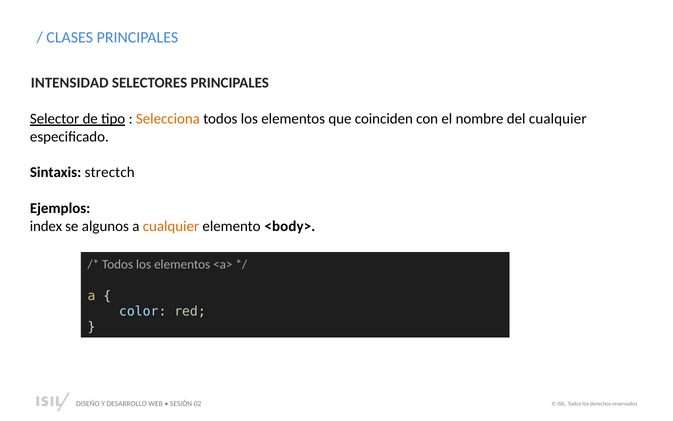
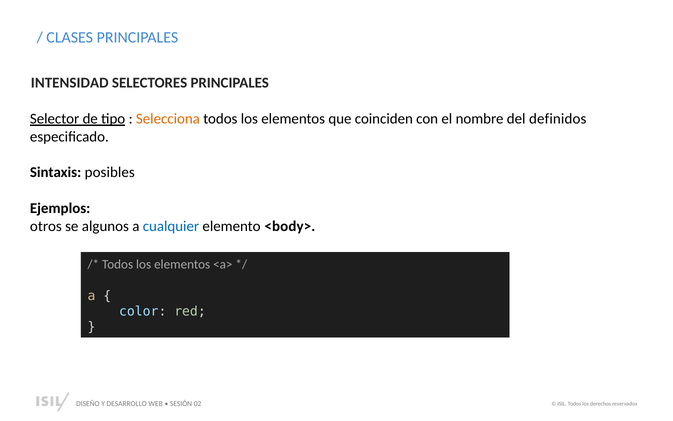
del cualquier: cualquier -> definidos (558, 119)
strectch: strectch -> posibles (110, 172)
index: index -> otros (46, 226)
cualquier colour: orange -> blue (171, 226)
